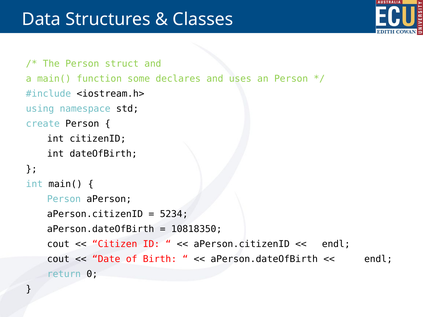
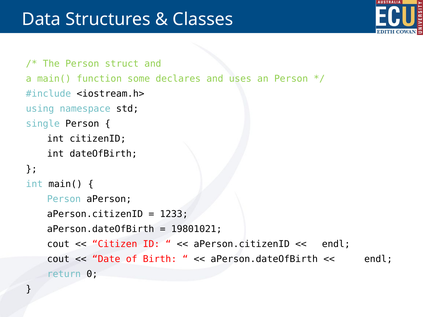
create: create -> single (43, 124)
5234: 5234 -> 1233 (174, 214)
10818350: 10818350 -> 19801021 (197, 229)
